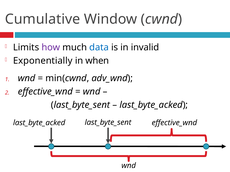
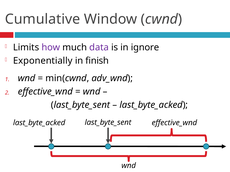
data colour: blue -> purple (99, 48)
invalid: invalid -> ignore (145, 48)
when: when -> finish (97, 61)
